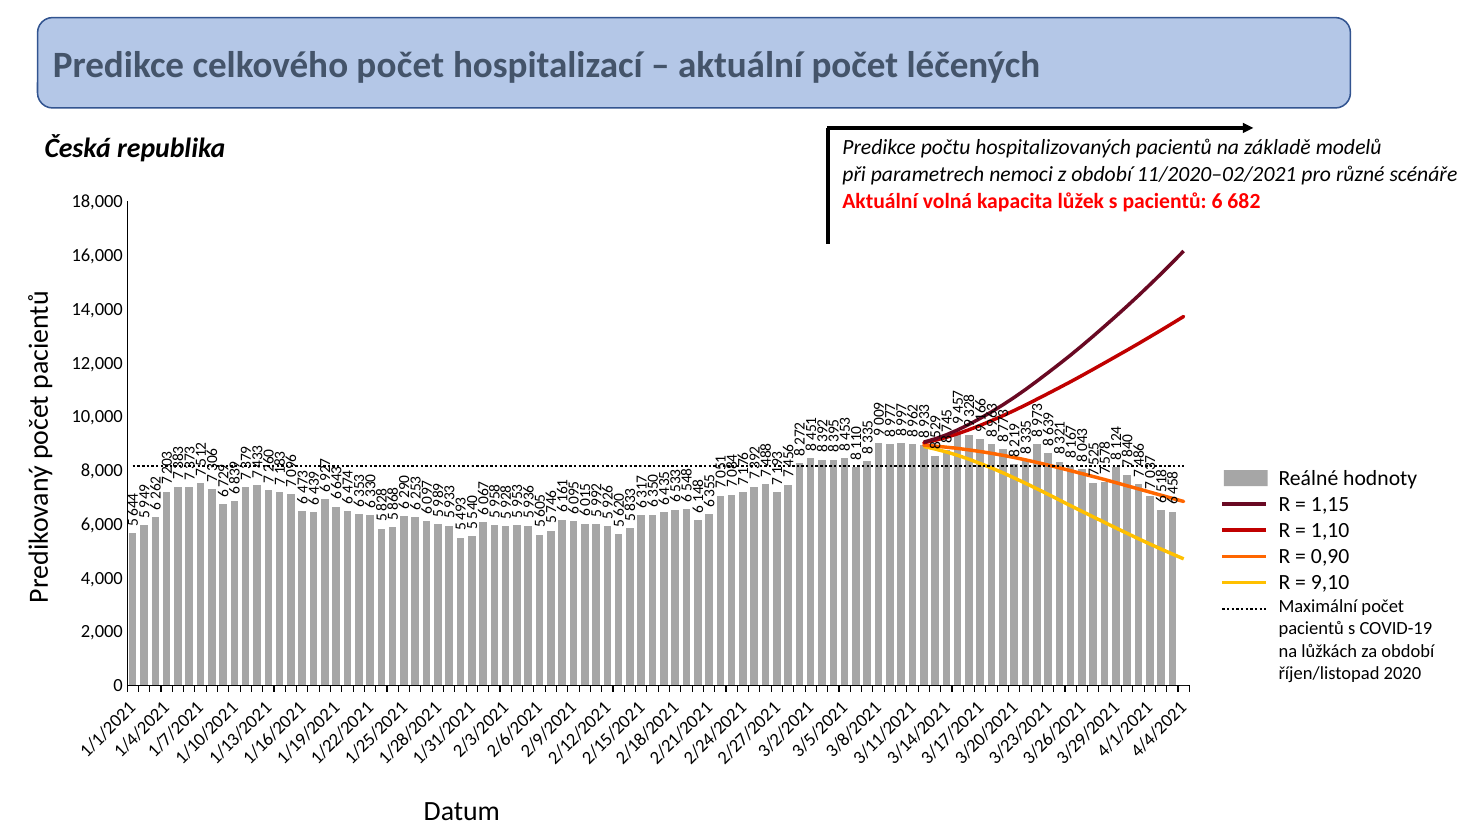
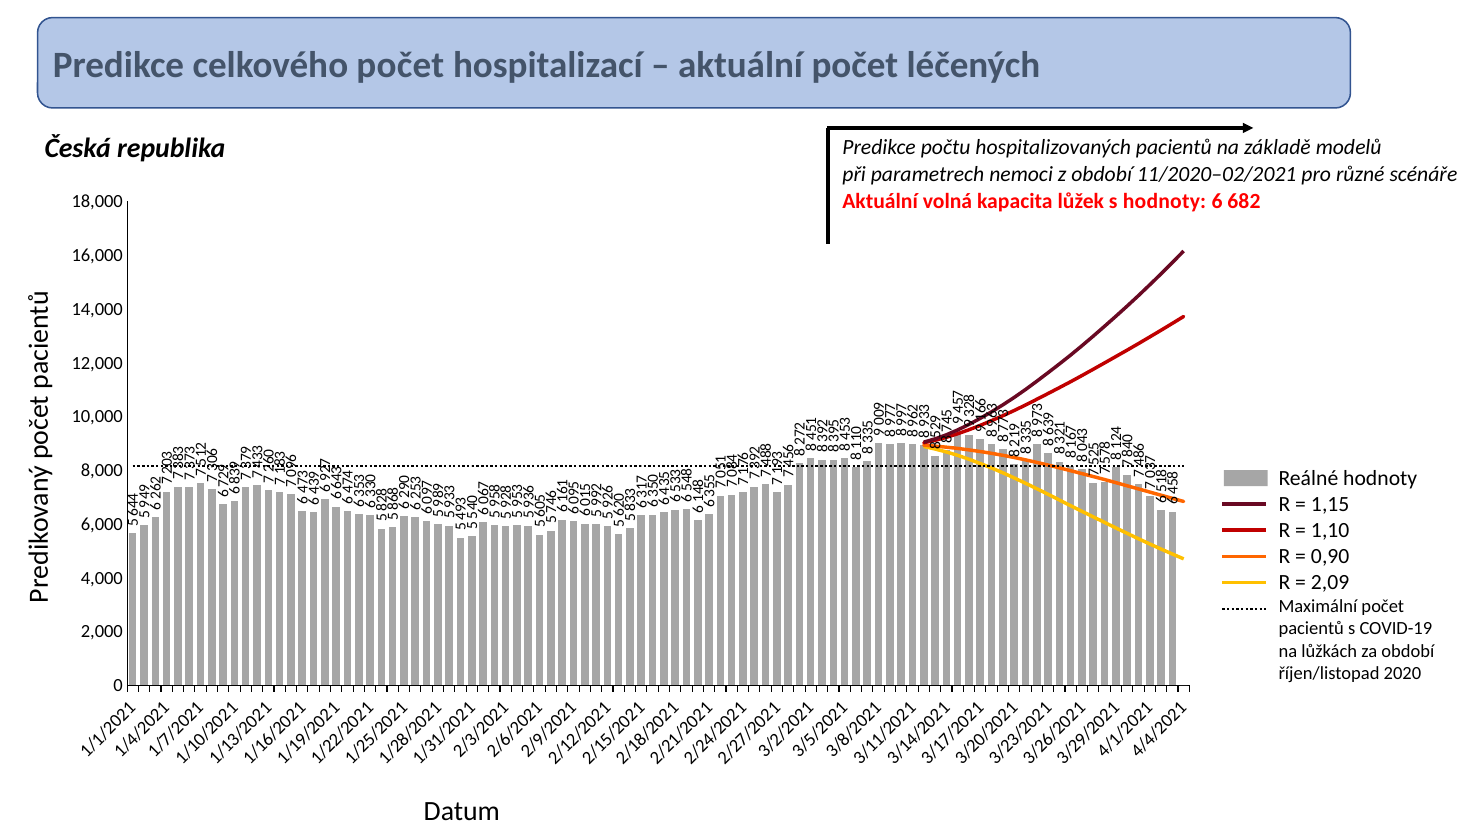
s pacientů: pacientů -> hodnoty (1165, 201)
9,10: 9,10 -> 2,09 (1330, 583)
